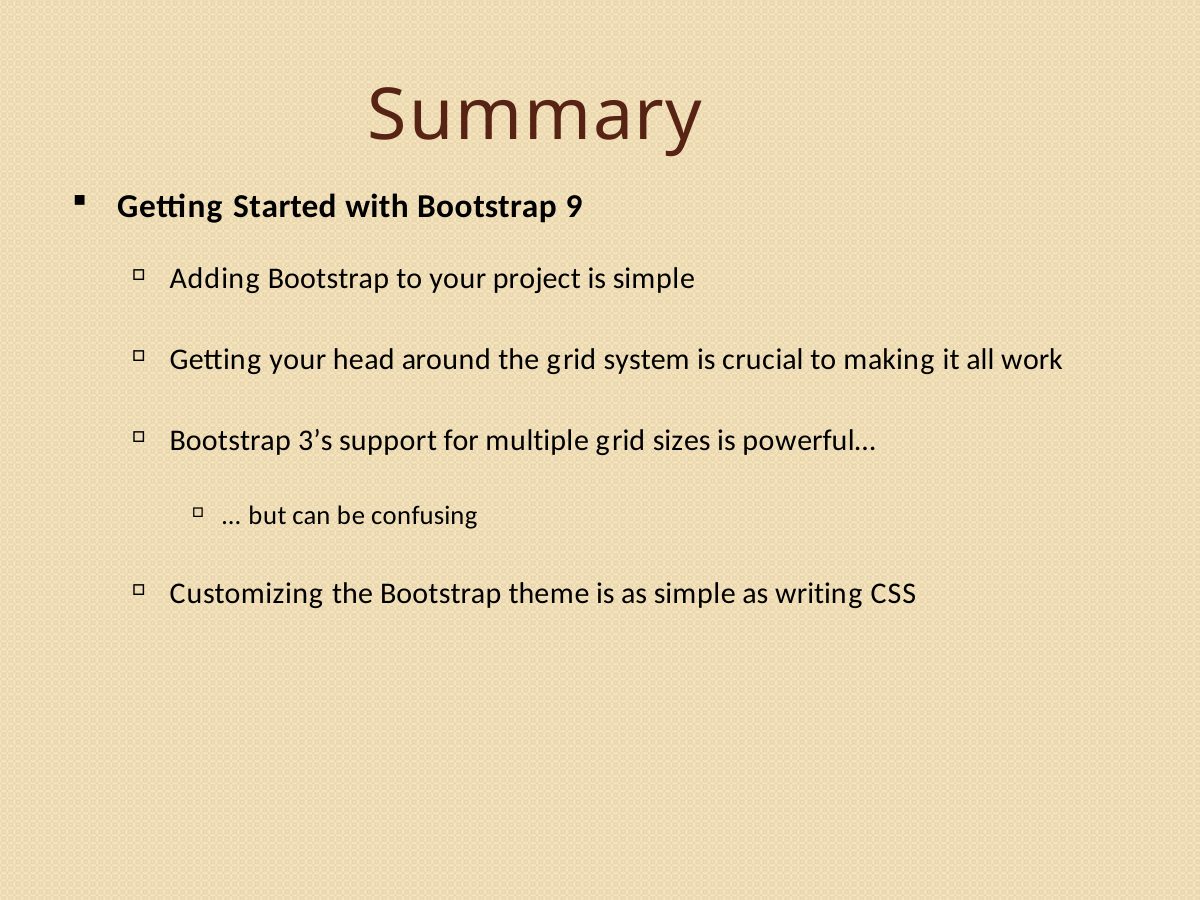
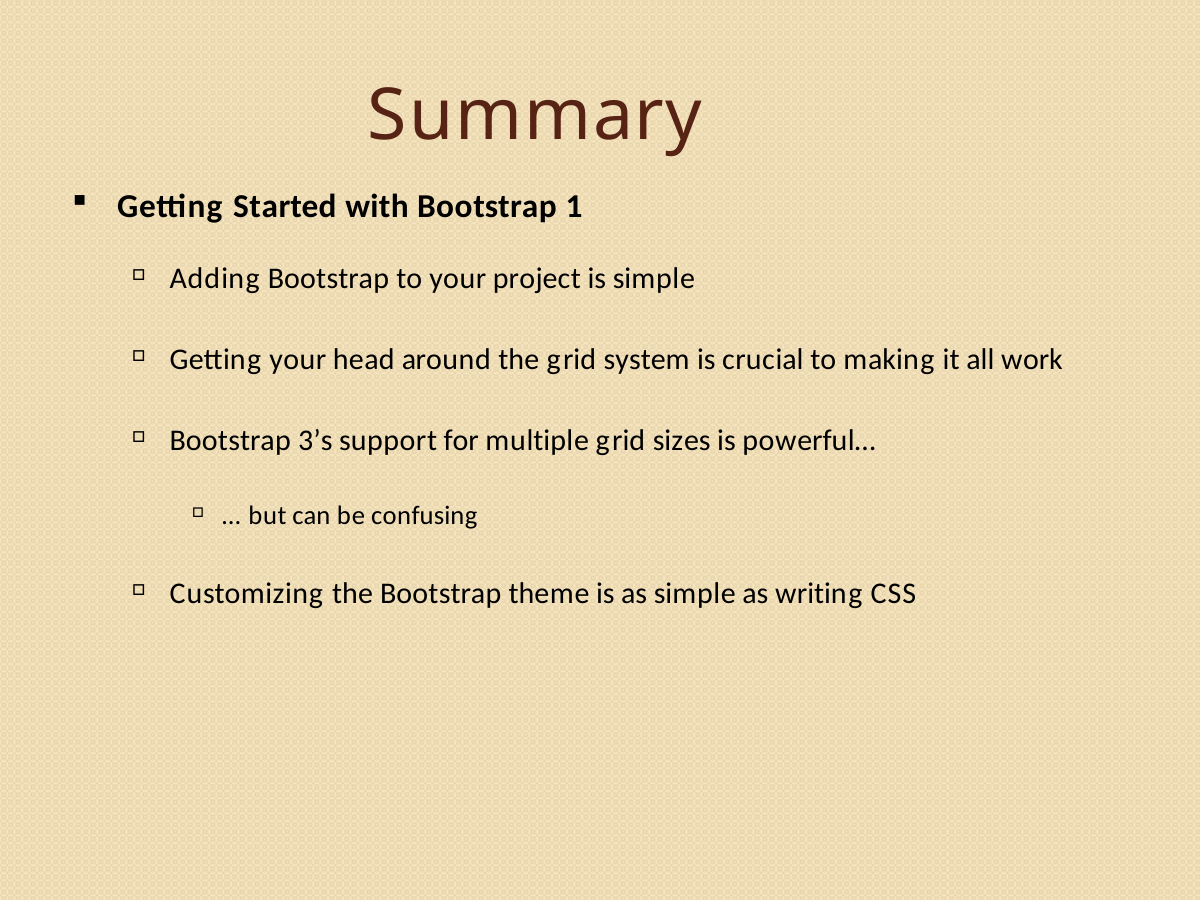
9: 9 -> 1 (574, 207)
